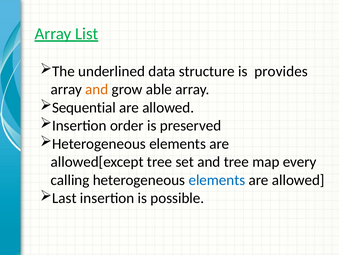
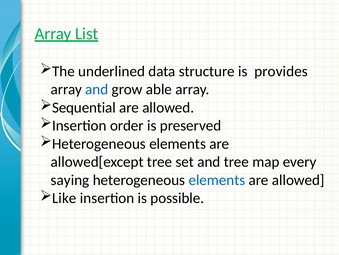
and colour: orange -> blue (97, 89)
calling: calling -> saying (70, 180)
Last: Last -> Like (64, 198)
